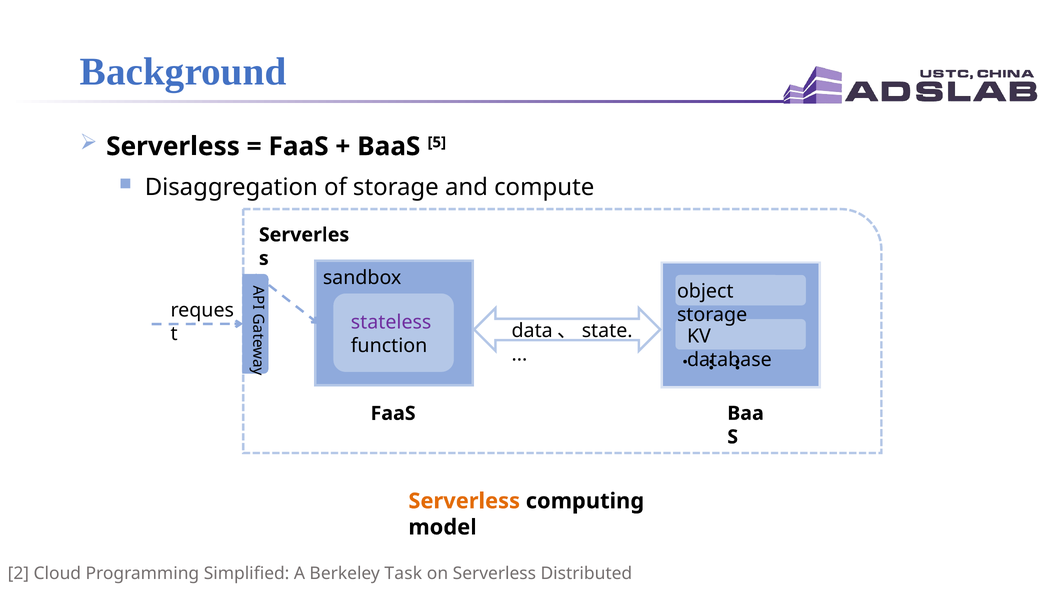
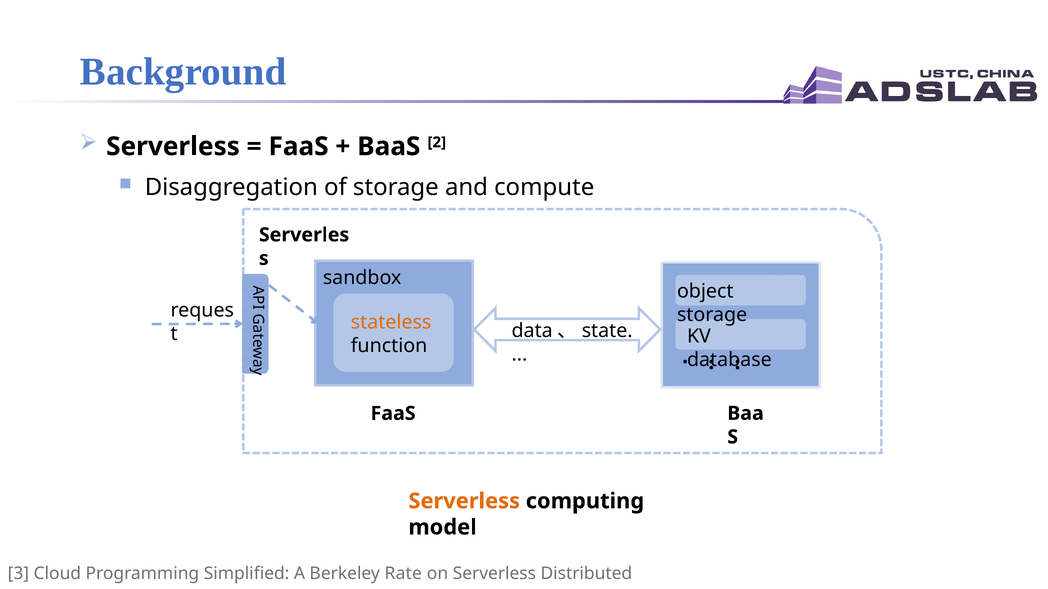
5: 5 -> 2 (437, 142)
stateless colour: purple -> orange (391, 322)
2: 2 -> 3 (18, 574)
Task: Task -> Rate (403, 574)
